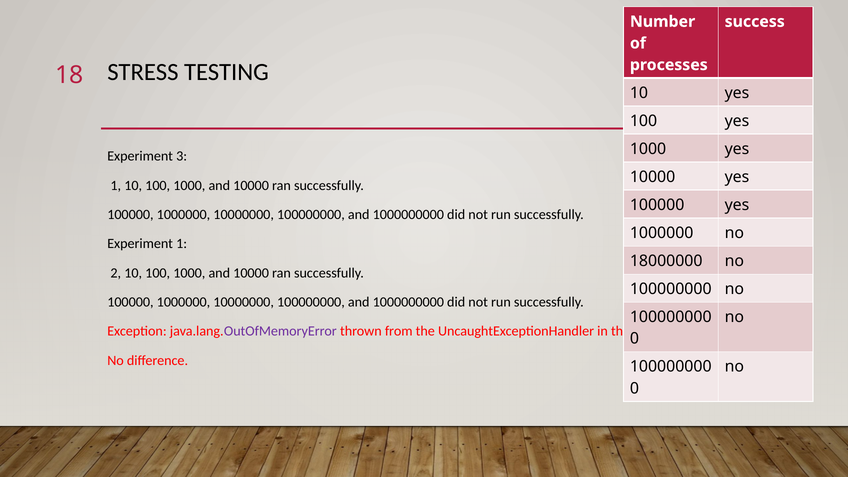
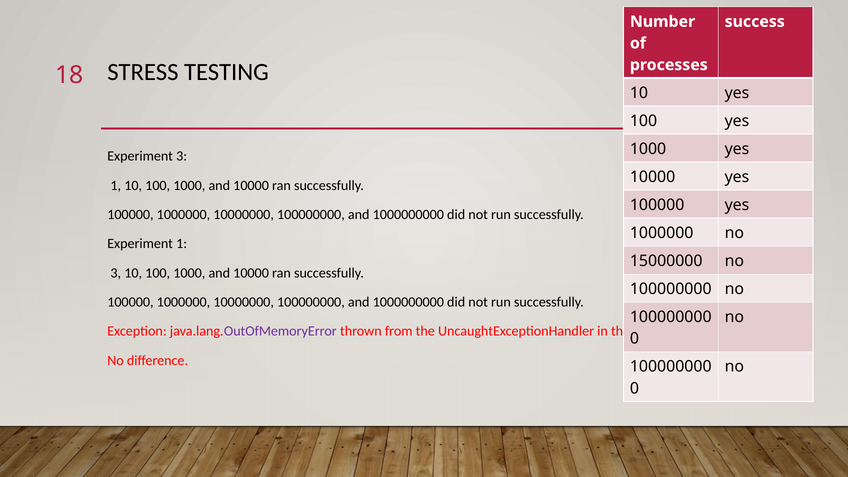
18000000: 18000000 -> 15000000 (666, 261)
2: 2 -> 3 (116, 273)
